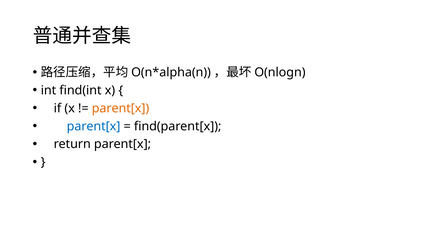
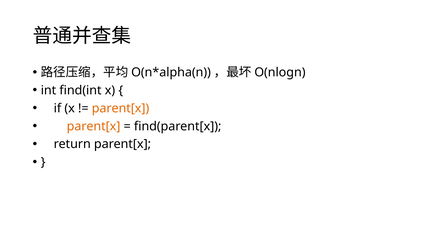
parent[x colour: blue -> orange (94, 126)
